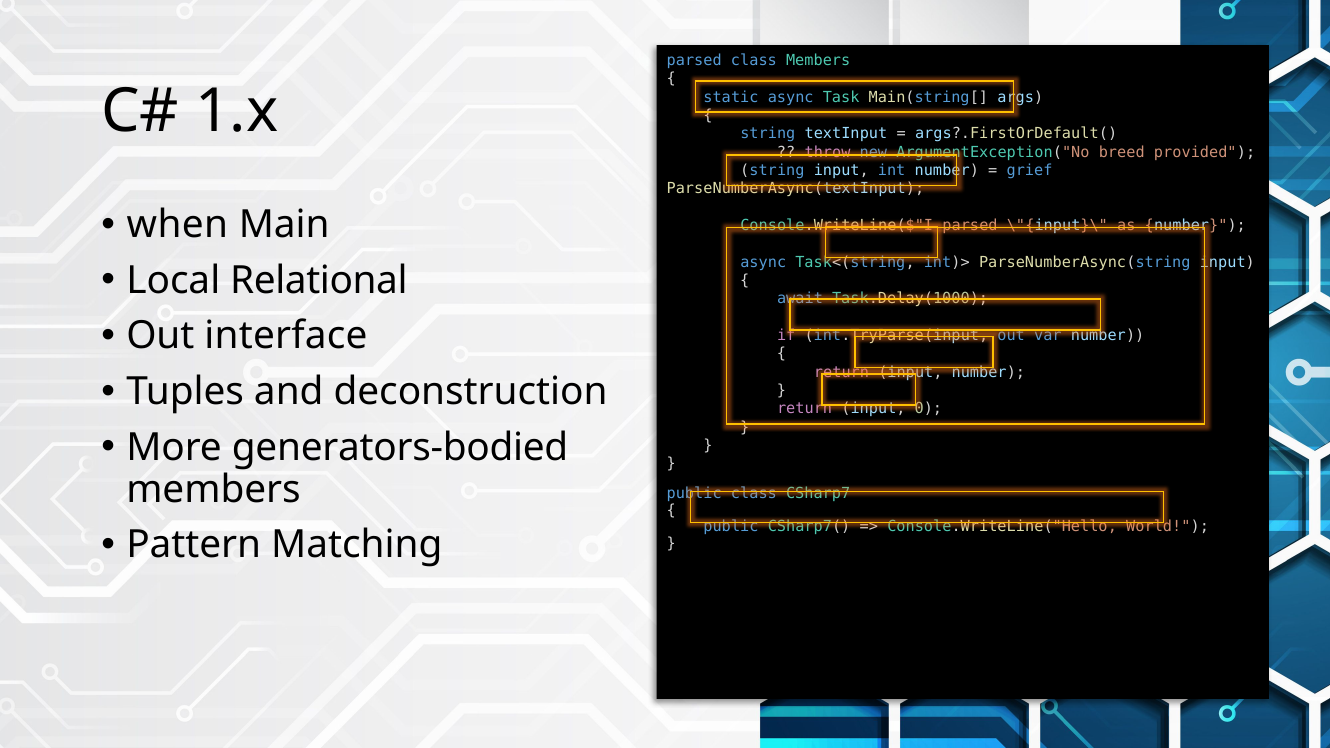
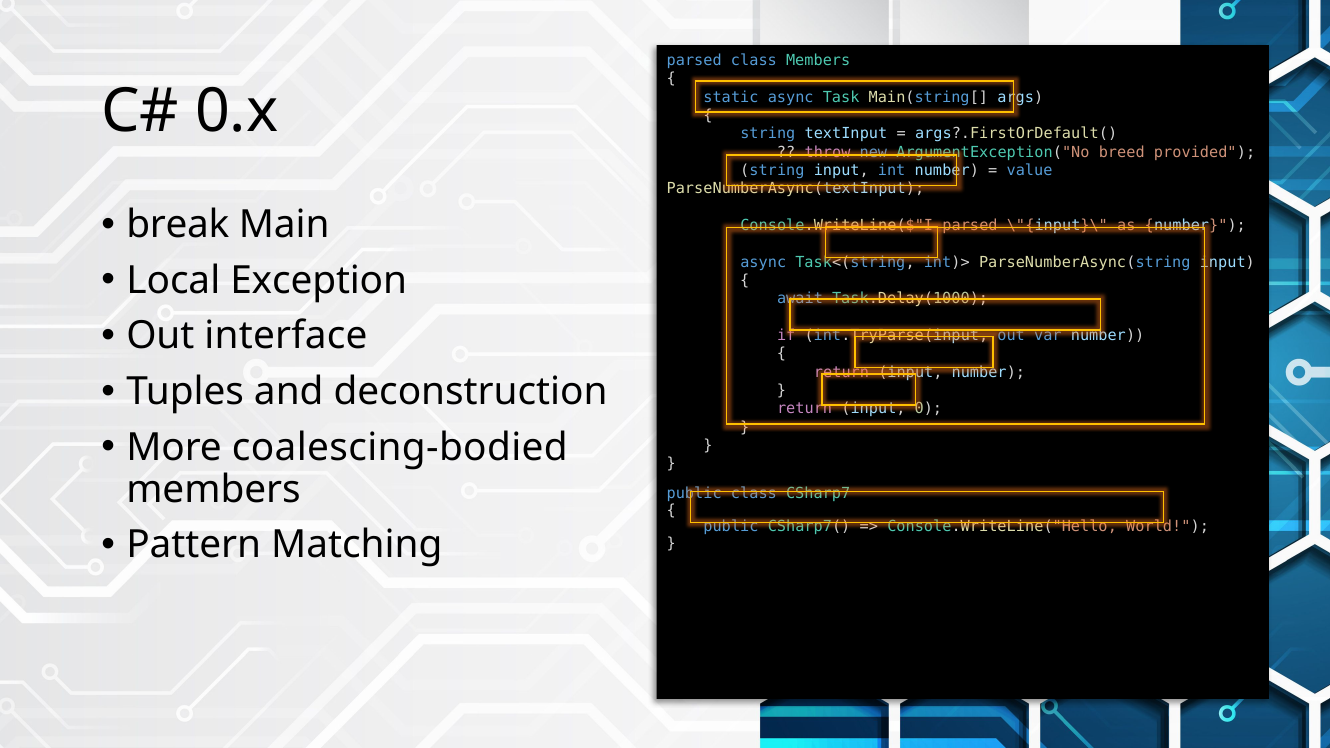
1.x: 1.x -> 0.x (237, 112)
grief: grief -> value (1030, 170)
when: when -> break (178, 225)
Relational: Relational -> Exception (319, 280)
generators-bodied: generators-bodied -> coalescing-bodied (400, 448)
